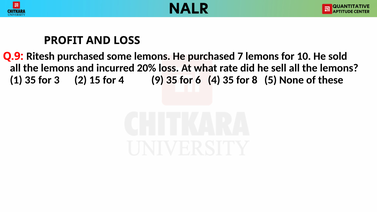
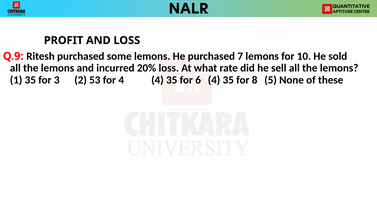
15: 15 -> 53 (95, 80)
4 9: 9 -> 4 (157, 80)
